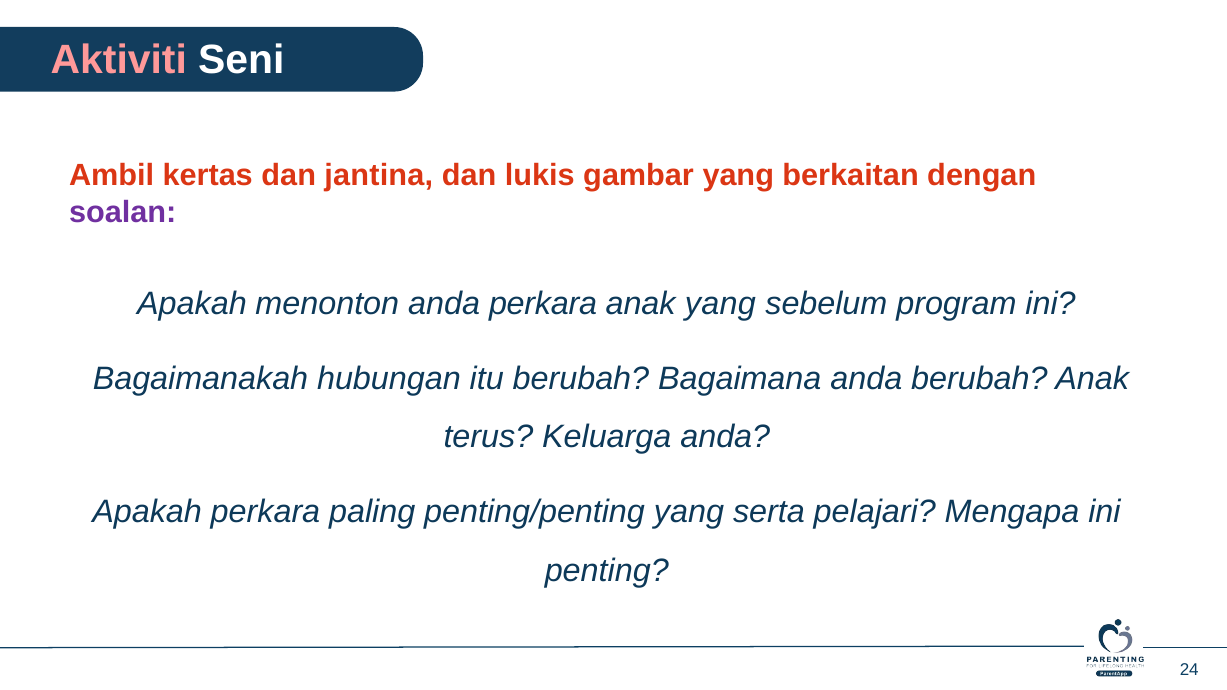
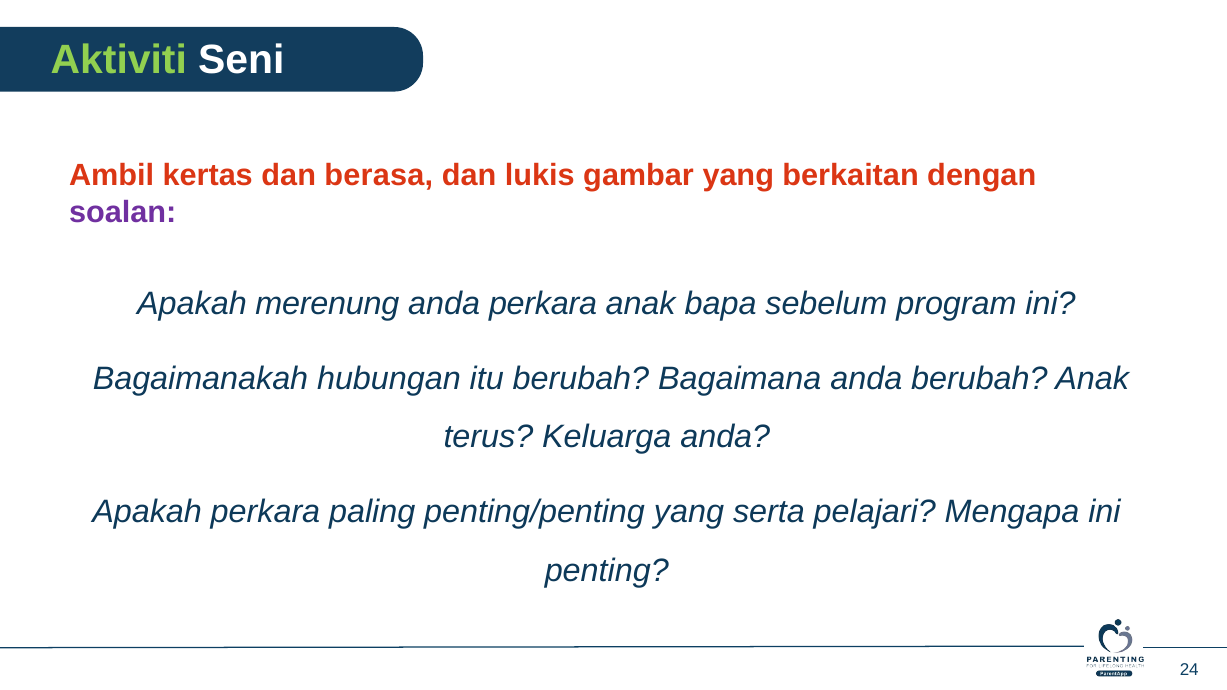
Aktiviti colour: pink -> light green (119, 60)
jantina: jantina -> berasa (379, 175)
menonton: menonton -> merenung (327, 304)
anak yang: yang -> bapa (721, 304)
